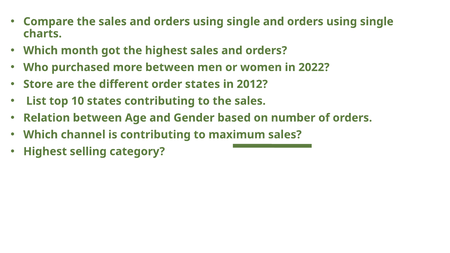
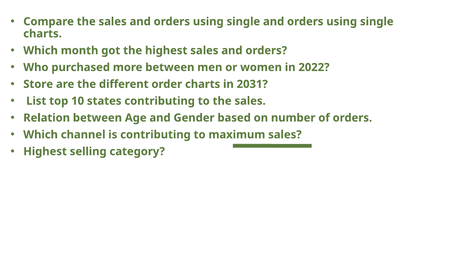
order states: states -> charts (203, 84)
2012: 2012 -> 2031 (252, 84)
